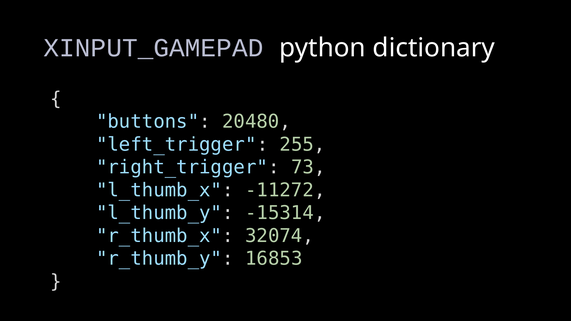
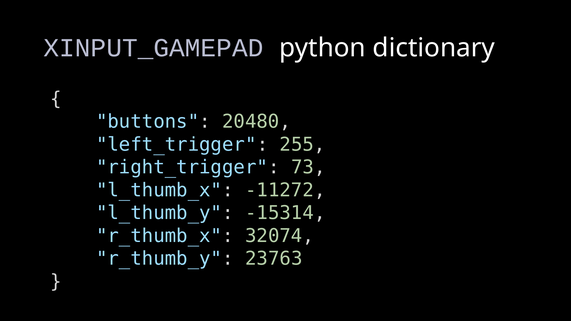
16853: 16853 -> 23763 (274, 259)
